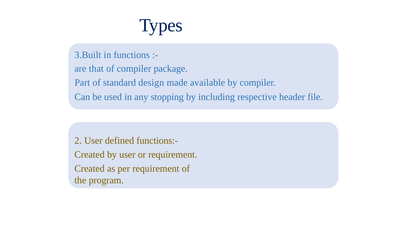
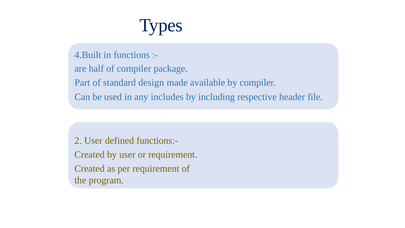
3.Built: 3.Built -> 4.Built (88, 55)
that: that -> half (96, 69)
stopping: stopping -> includes (167, 97)
